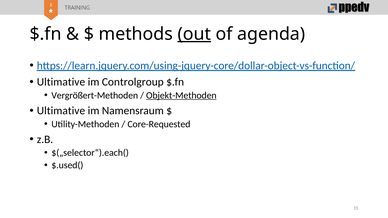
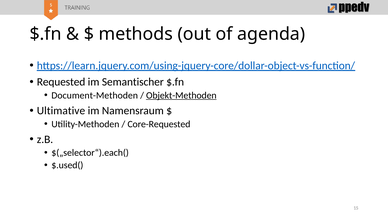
out underline: present -> none (194, 34)
Ultimative: Ultimative -> Requested (61, 82)
Controlgroup: Controlgroup -> Semantischer (133, 82)
Vergrößert-Methoden: Vergrößert-Methoden -> Document-Methoden (95, 95)
